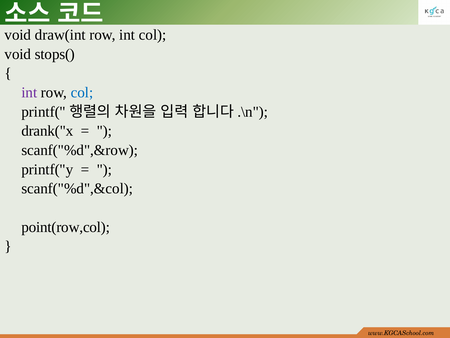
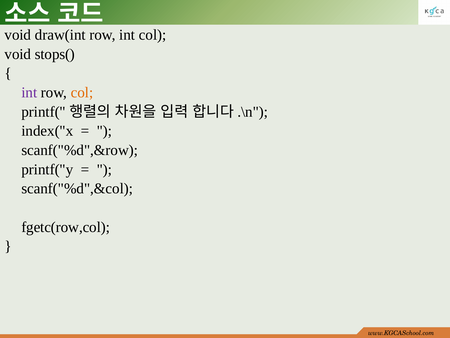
col colour: blue -> orange (82, 92)
drank("x: drank("x -> index("x (47, 131)
point(row,col: point(row,col -> fgetc(row,col (66, 227)
